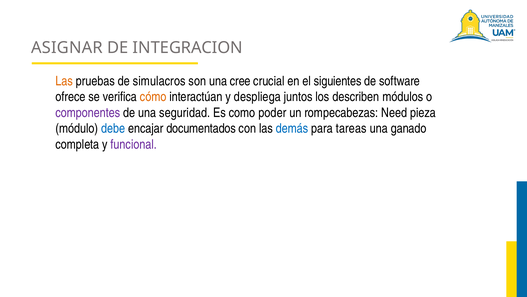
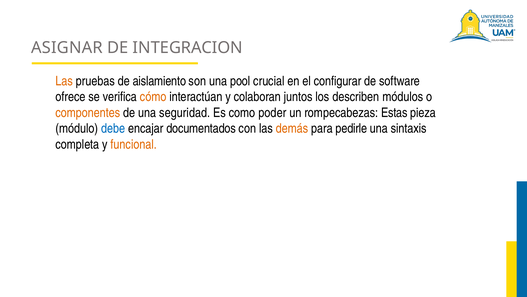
simulacros: simulacros -> aislamiento (159, 81)
cree: cree -> pool (240, 81)
siguientes: siguientes -> configurar (338, 81)
despliega: despliega -> colaboran (257, 97)
componentes colour: purple -> orange (88, 113)
Need: Need -> Estas (394, 113)
demás colour: blue -> orange (292, 128)
tareas: tareas -> pedirle (351, 128)
ganado: ganado -> sintaxis (409, 128)
funcional colour: purple -> orange (134, 144)
